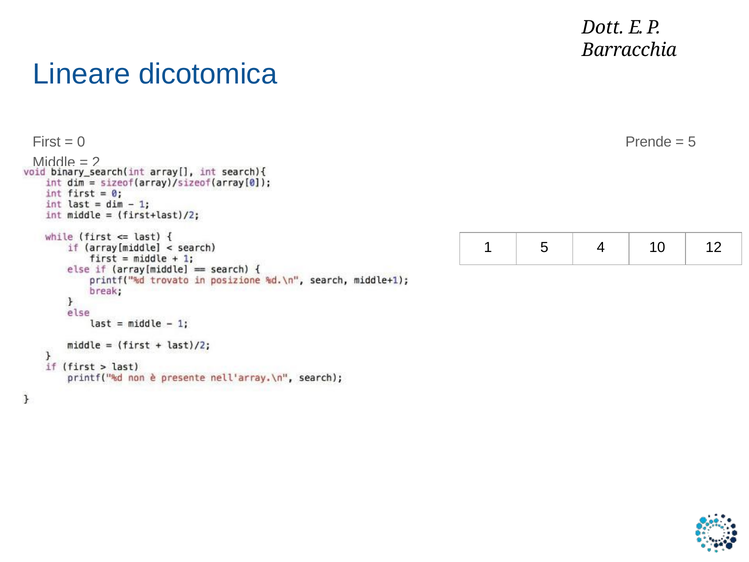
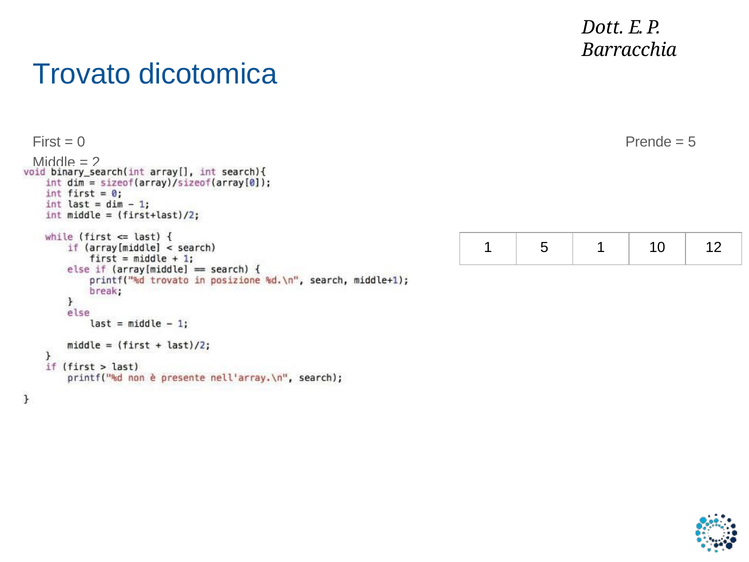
Lineare: Lineare -> Trovato (82, 74)
1 5 4: 4 -> 1 (601, 247)
